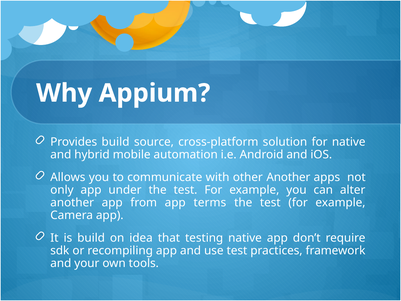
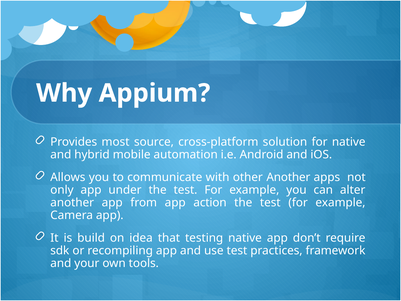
Provides build: build -> most (116, 142)
terms: terms -> action (210, 202)
